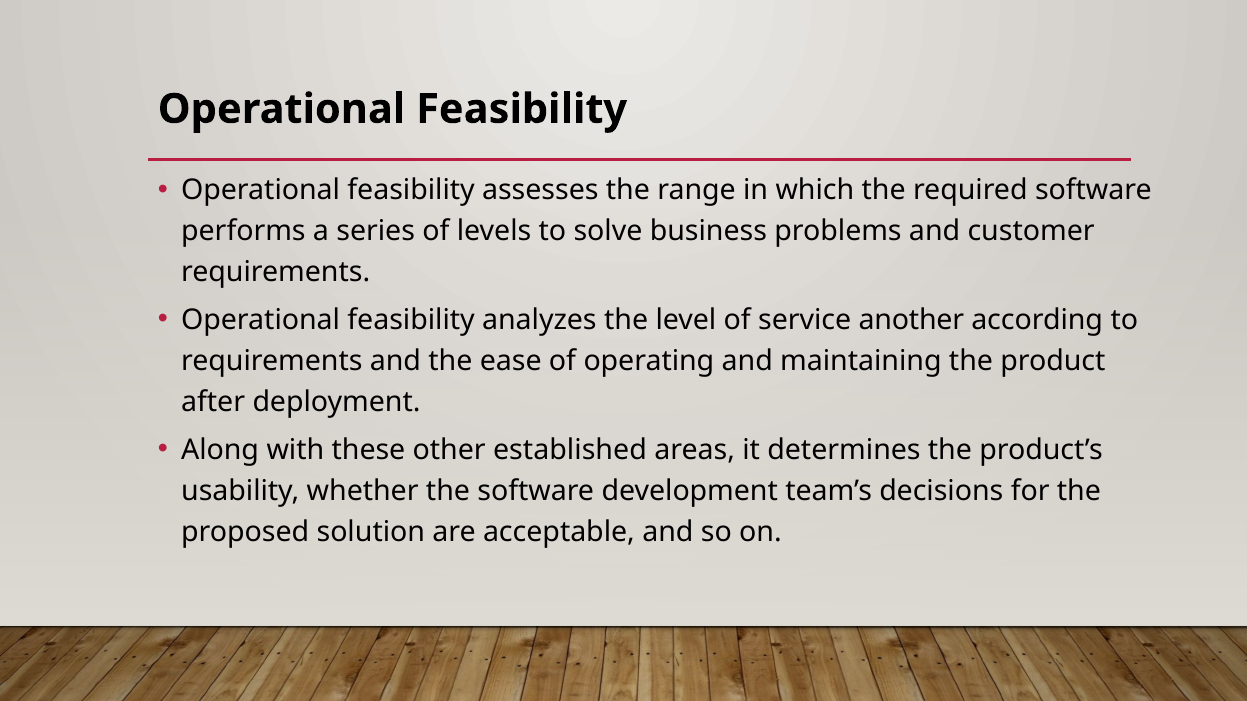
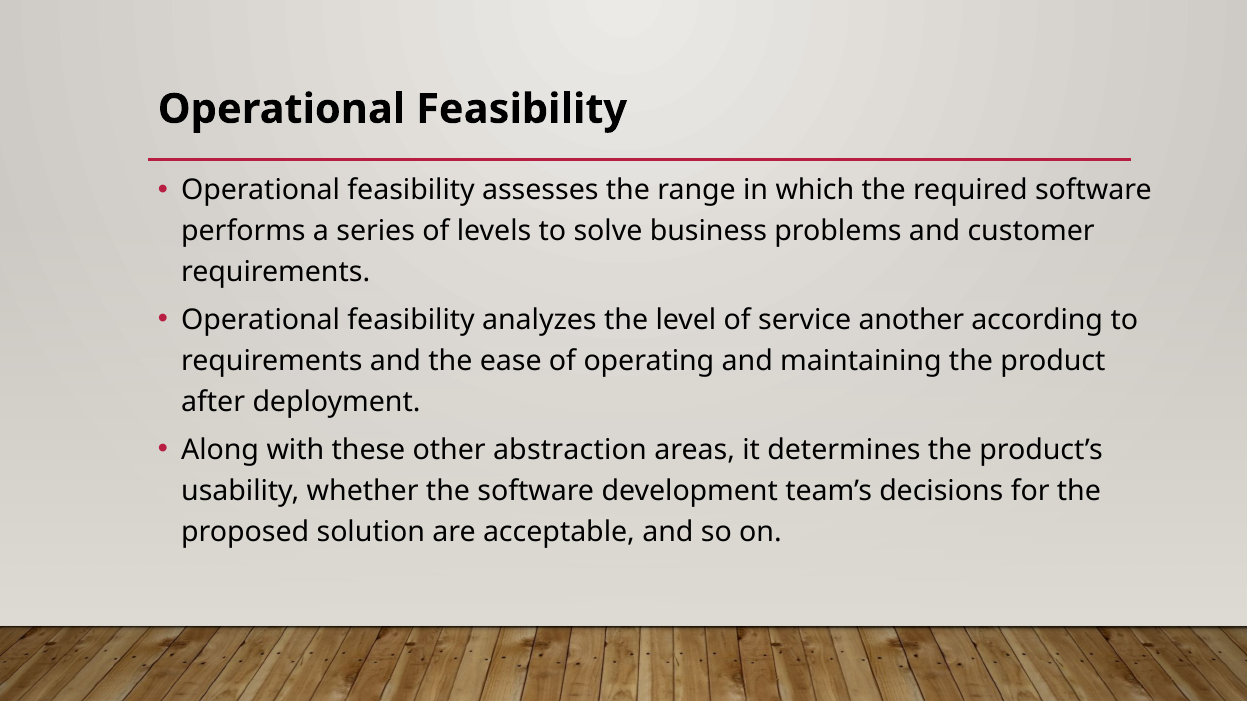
established: established -> abstraction (570, 450)
